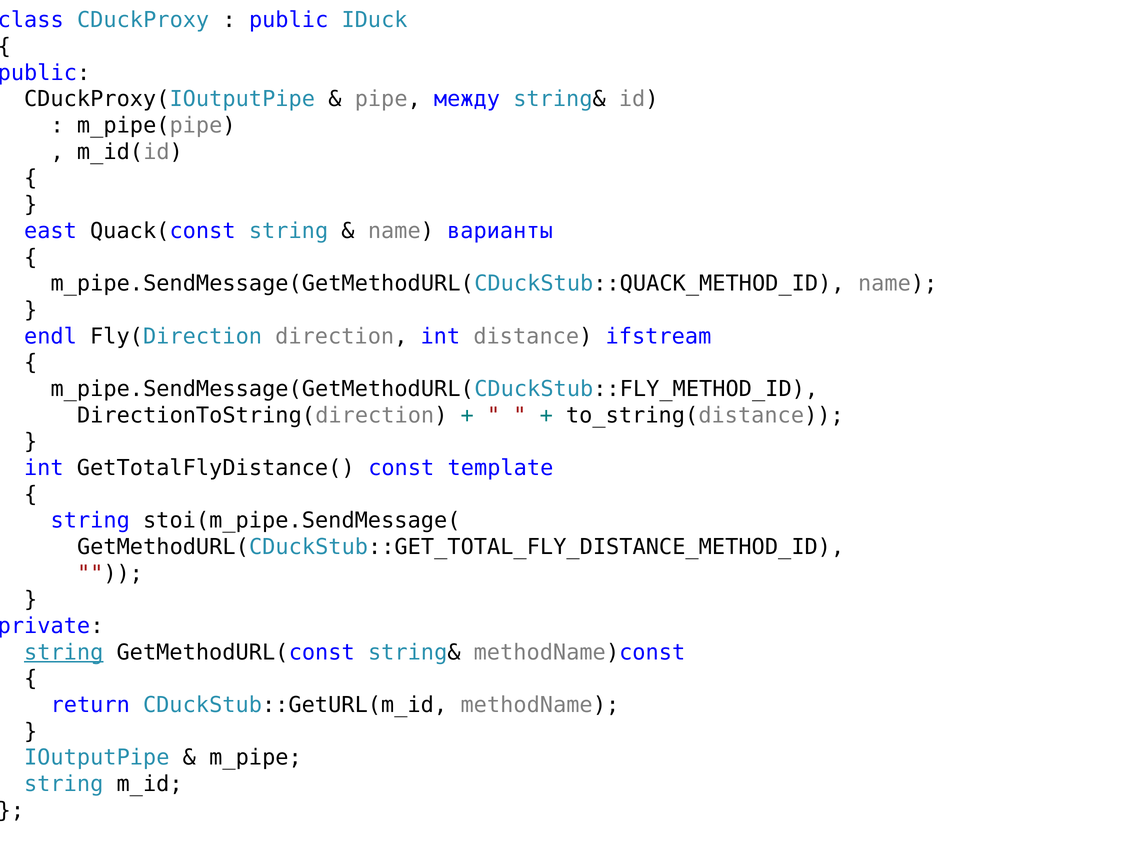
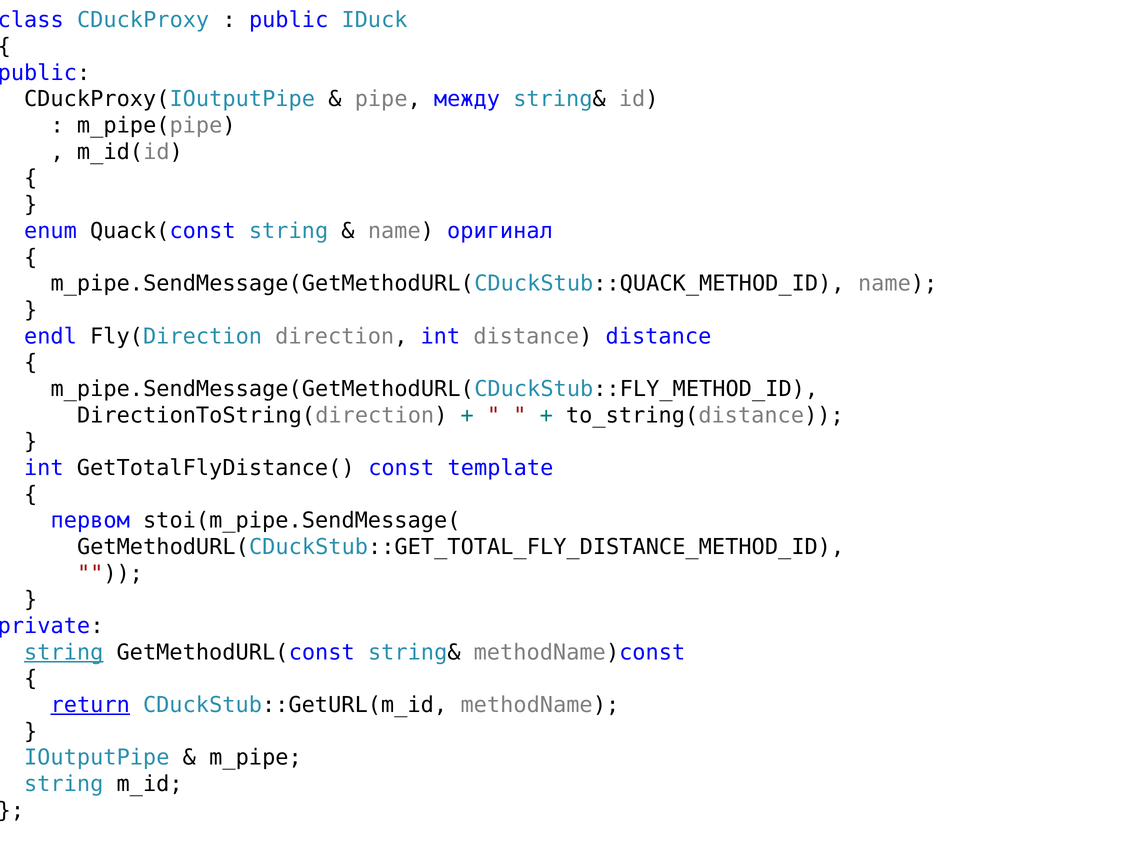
east: east -> enum (50, 231)
варианты: варианты -> оригинал (500, 231)
distance ifstream: ifstream -> distance (658, 336)
string: string -> первом (90, 521)
return underline: none -> present (90, 705)
